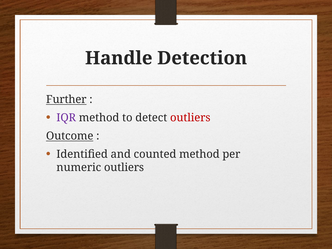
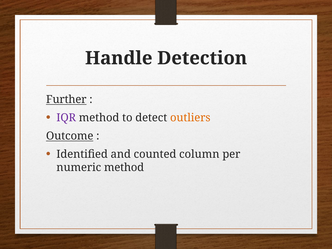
outliers colour: red -> orange (190, 118)
counted method: method -> column (199, 154)
numeric outliers: outliers -> method (124, 168)
